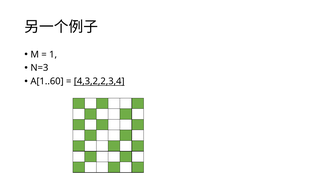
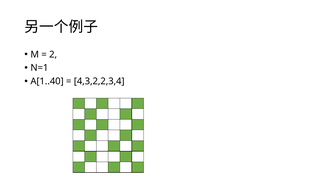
1: 1 -> 2 (53, 54)
N=3: N=3 -> N=1 (39, 68)
A[1..60: A[1..60 -> A[1..40 (47, 81)
4,3,2,2,3,4 underline: present -> none (99, 81)
